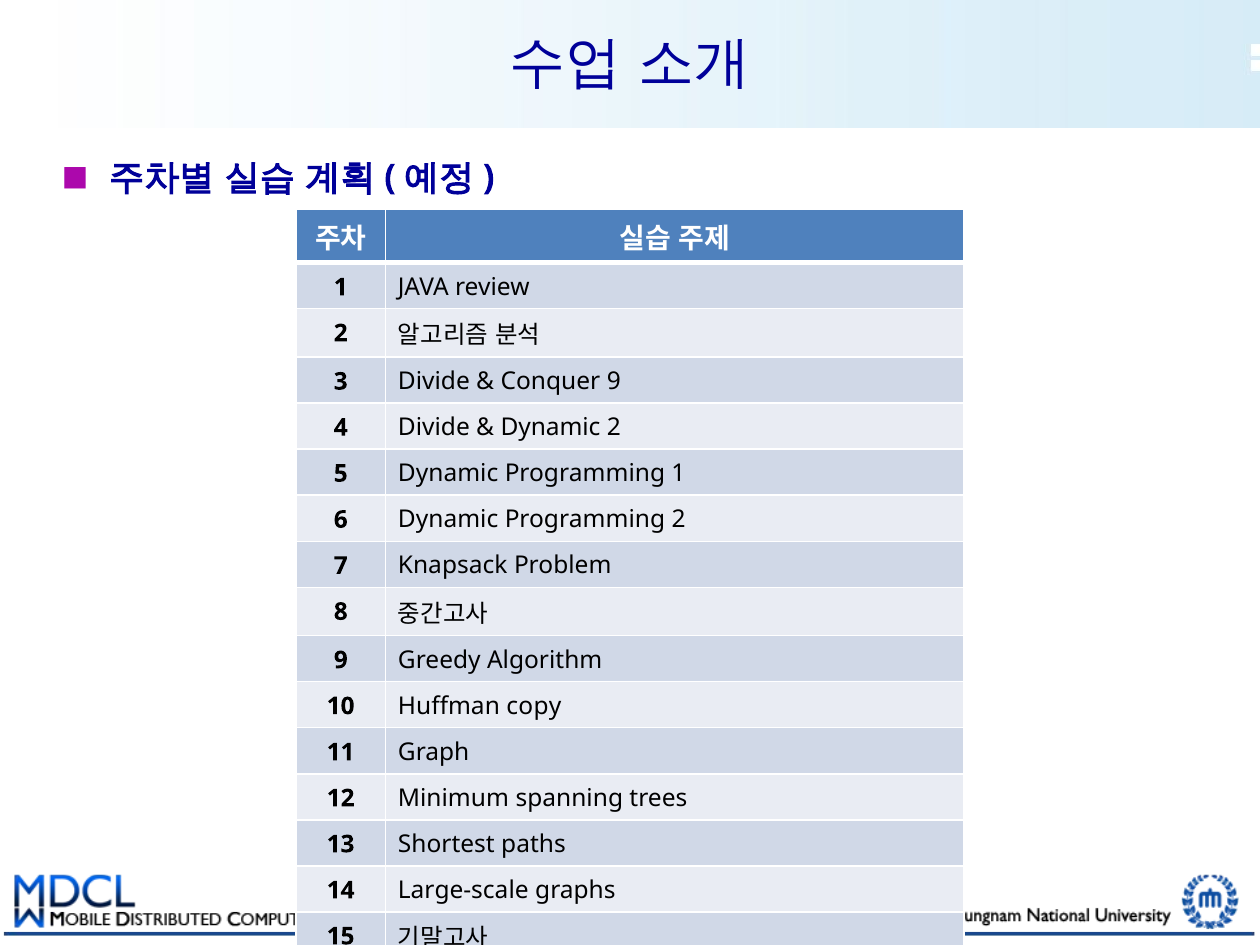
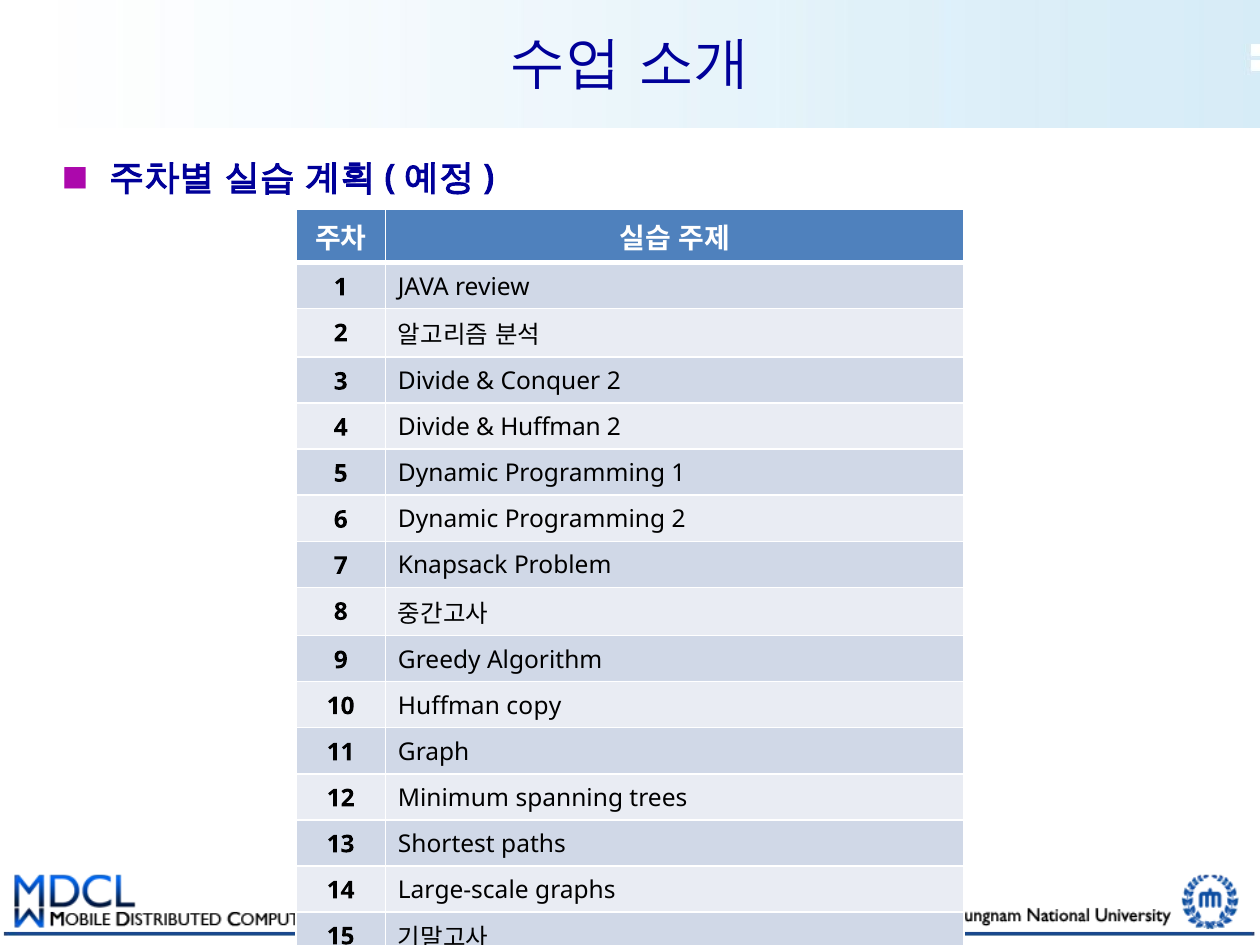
Conquer 9: 9 -> 2 (614, 382)
Dynamic: Dynamic -> Huffman (551, 428)
